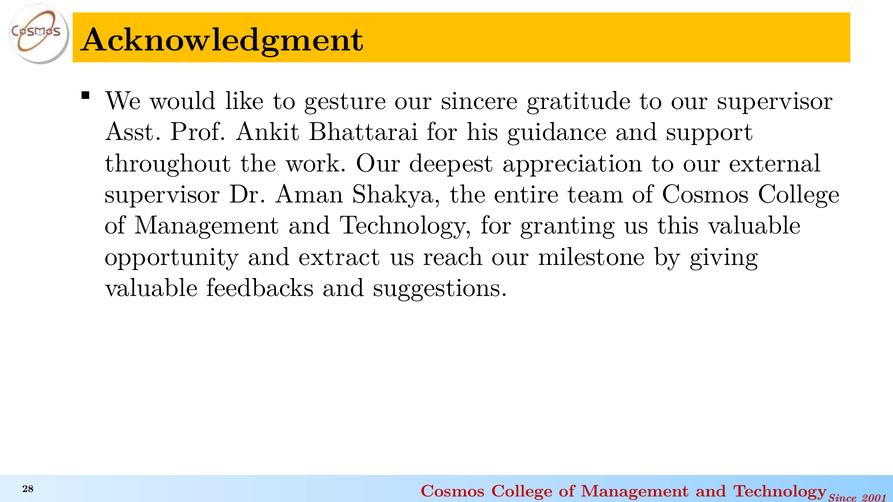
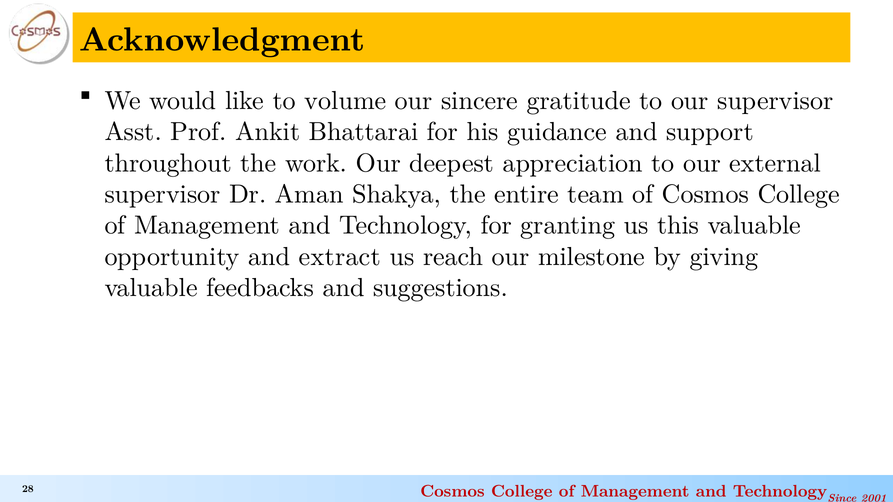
gesture: gesture -> volume (345, 101)
